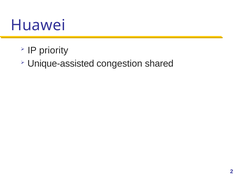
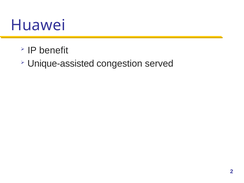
priority: priority -> benefit (54, 50)
shared: shared -> served (159, 64)
